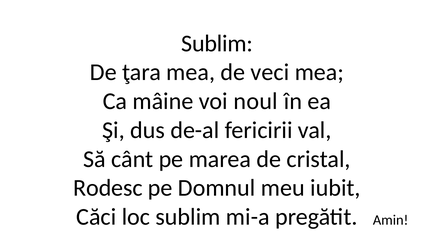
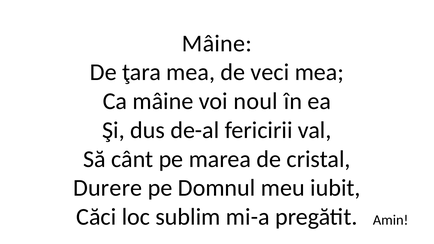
Sublim: Sublim -> Mâine (217, 43)
Rodesc: Rodesc -> Durere (108, 188)
